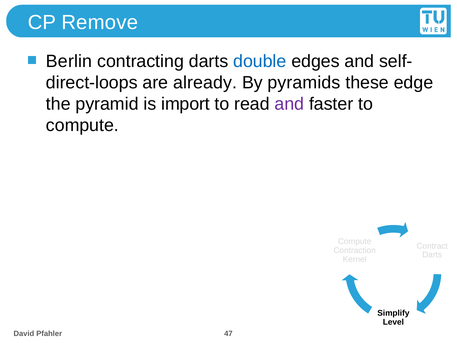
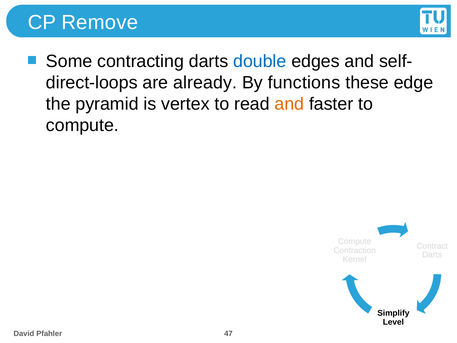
Berlin: Berlin -> Some (69, 61)
pyramids: pyramids -> functions (304, 83)
import: import -> vertex (185, 104)
and colour: purple -> orange (289, 104)
